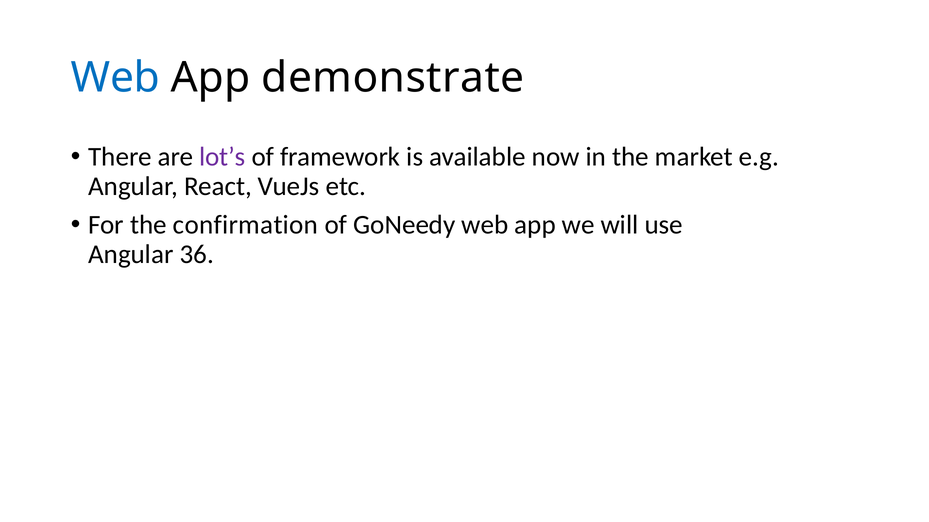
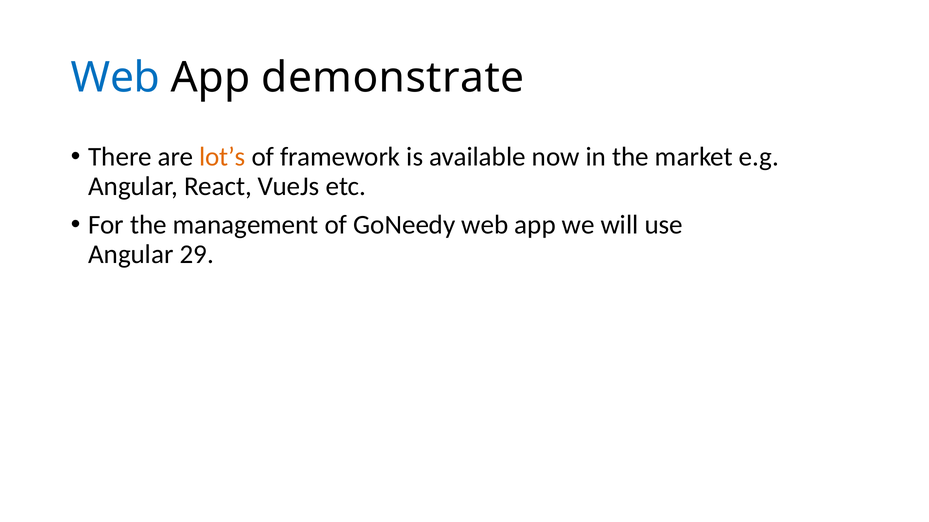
lot’s colour: purple -> orange (222, 157)
confirmation: confirmation -> management (246, 225)
36: 36 -> 29 (197, 255)
